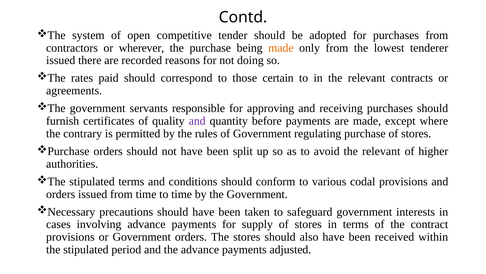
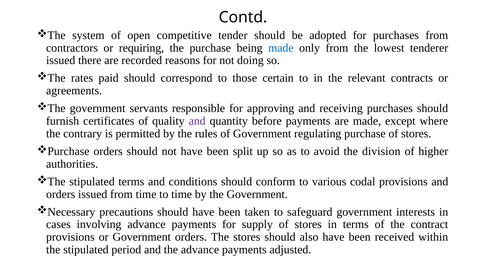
wherever: wherever -> requiring (141, 48)
made colour: orange -> blue (281, 48)
avoid the relevant: relevant -> division (381, 151)
